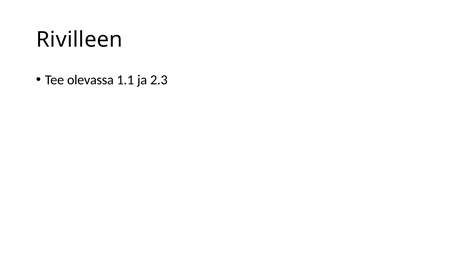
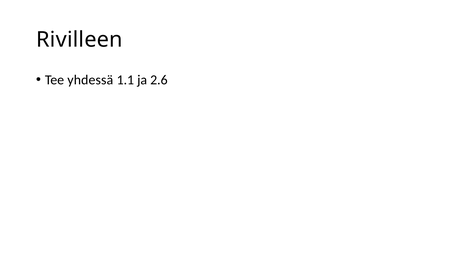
olevassa: olevassa -> yhdessä (90, 80)
2.3: 2.3 -> 2.6 (159, 80)
